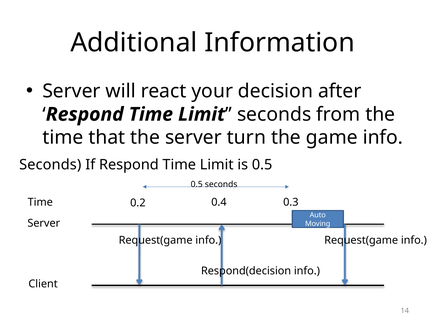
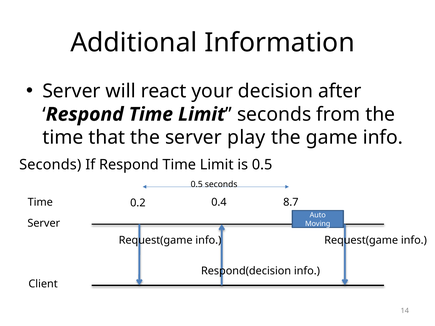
turn: turn -> play (246, 138)
0.3: 0.3 -> 8.7 (291, 203)
